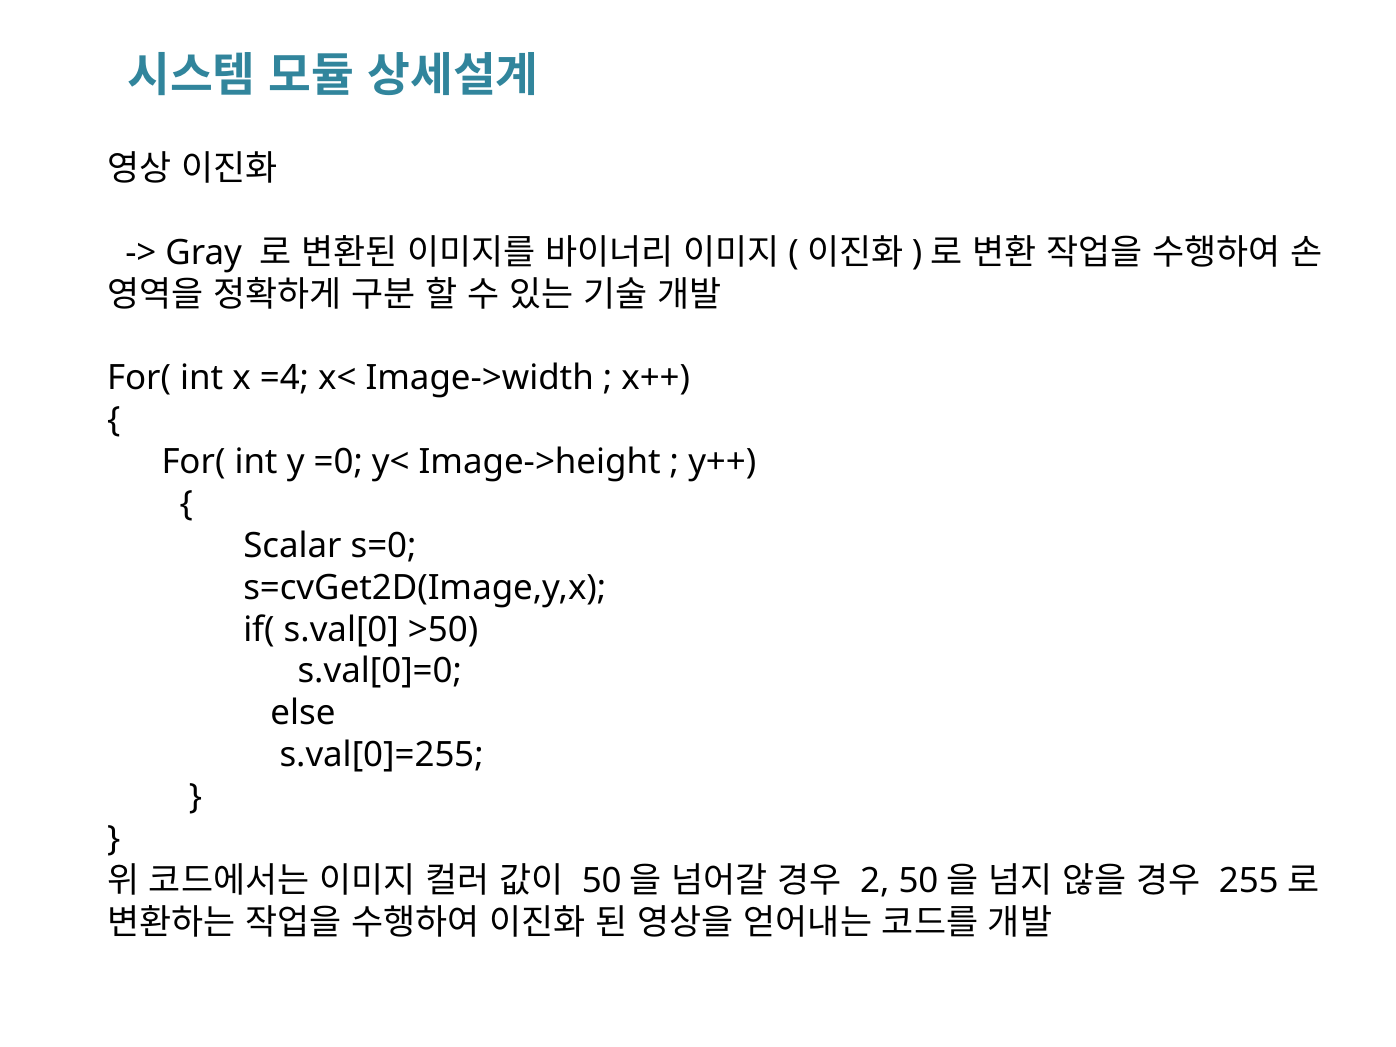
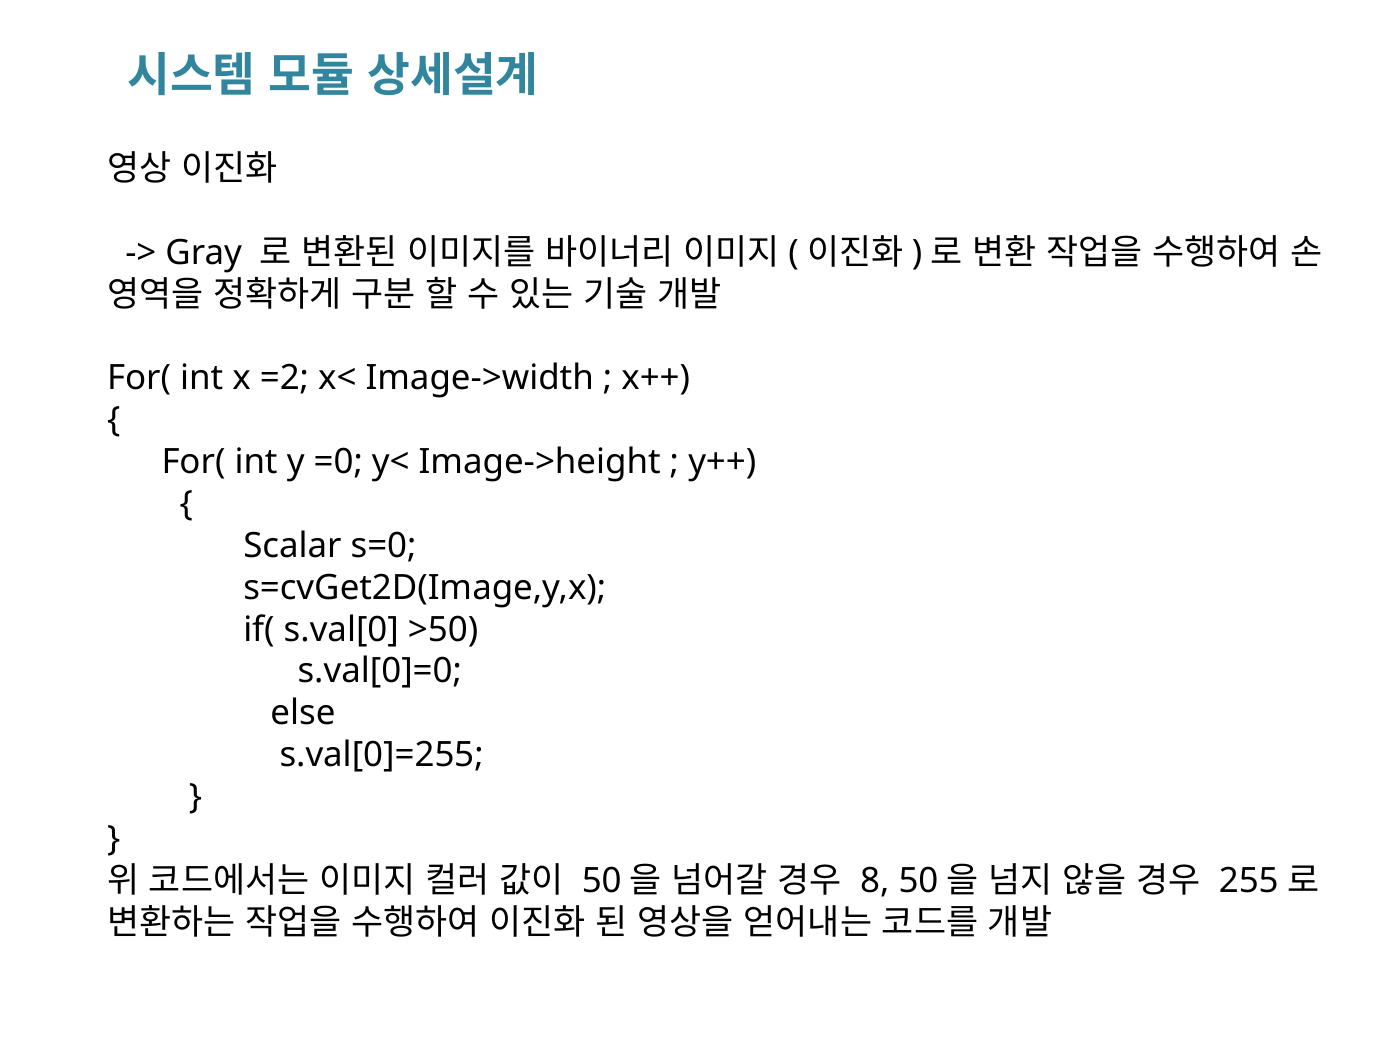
=4: =4 -> =2 (284, 378)
2: 2 -> 8 (875, 881)
